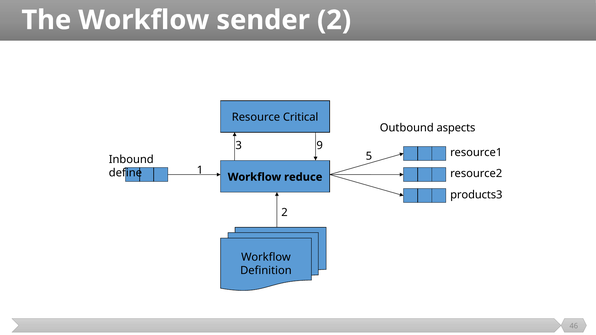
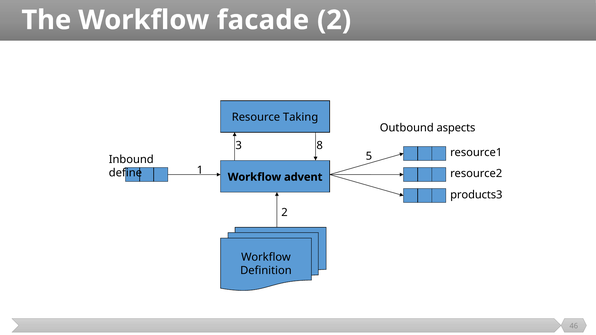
sender: sender -> facade (263, 20)
Critical: Critical -> Taking (301, 117)
9: 9 -> 8 (320, 146)
reduce: reduce -> advent (303, 177)
